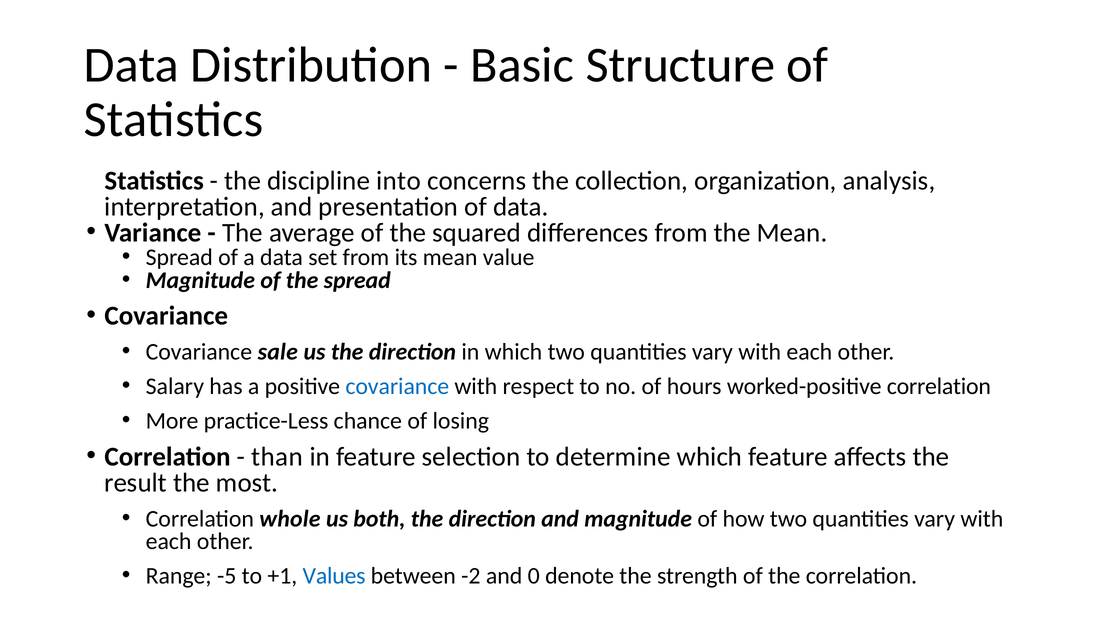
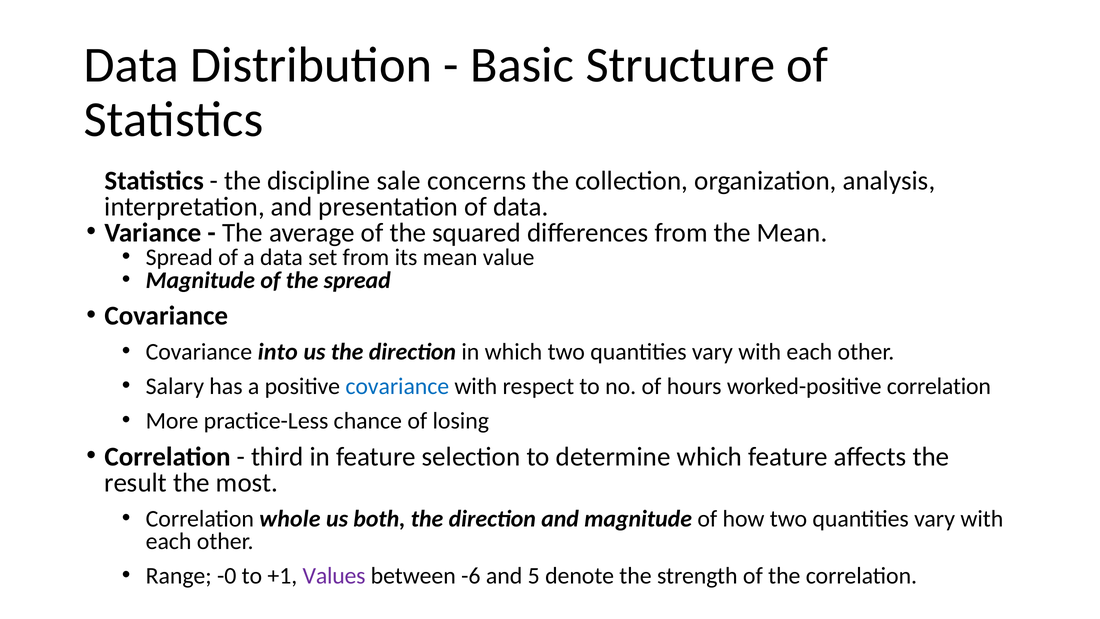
into: into -> sale (399, 181)
sale: sale -> into (278, 352)
than: than -> third (277, 456)
-5: -5 -> -0 (227, 576)
Values colour: blue -> purple (334, 576)
-2: -2 -> -6 (471, 576)
0: 0 -> 5 (534, 576)
